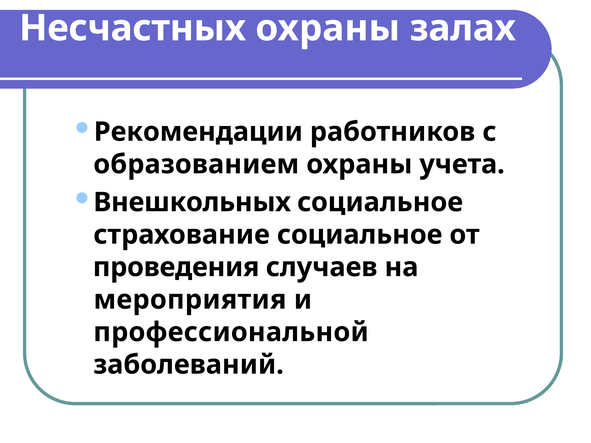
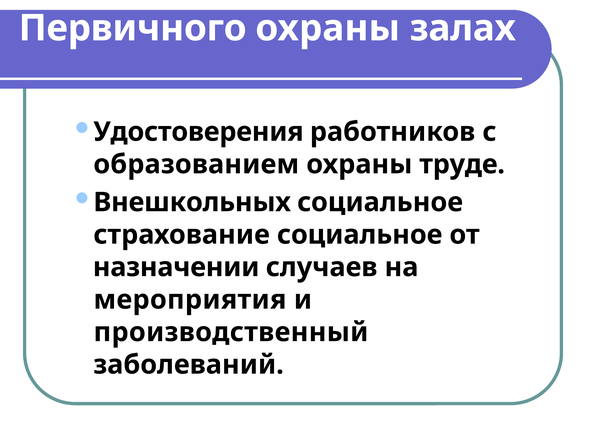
Несчастных: Несчастных -> Первичного (133, 28)
Рекомендации: Рекомендации -> Удостоверения (198, 132)
учета: учета -> труде (462, 164)
проведения: проведения -> назначении (176, 267)
профессиональной: профессиональной -> производственный (231, 332)
